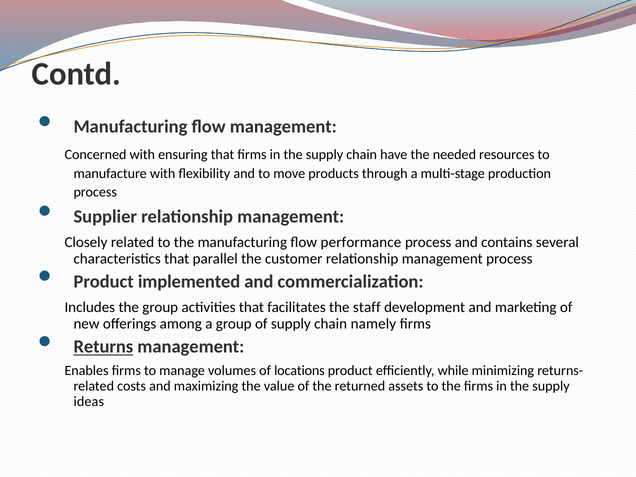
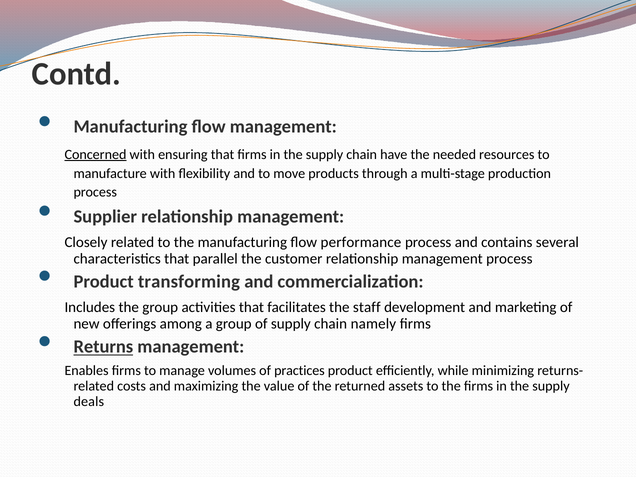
Concerned underline: none -> present (95, 155)
implemented: implemented -> transforming (189, 282)
locations: locations -> practices (299, 371)
ideas: ideas -> deals (89, 401)
